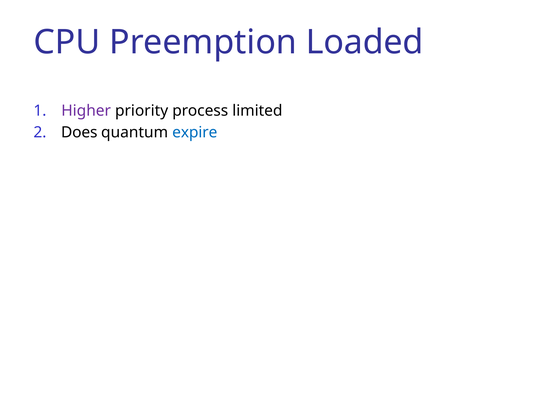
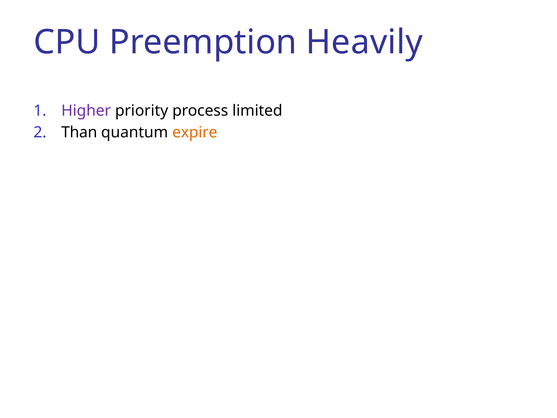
Loaded: Loaded -> Heavily (364, 42)
Does: Does -> Than (79, 132)
expire colour: blue -> orange (195, 132)
